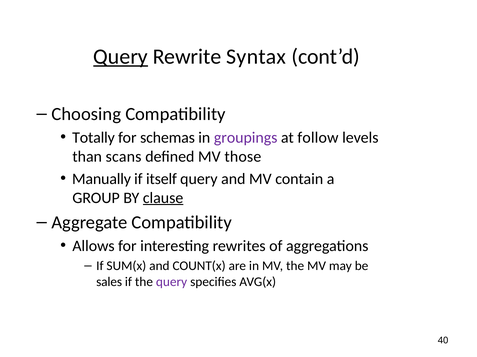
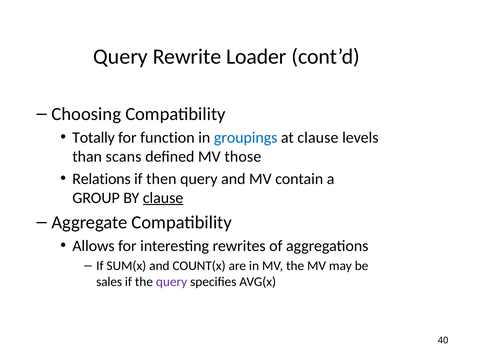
Query underline: present -> none (121, 57)
Syntax: Syntax -> Loader (256, 57)
schemas: schemas -> function (167, 138)
groupings colour: purple -> blue (246, 138)
at follow: follow -> clause (318, 138)
Manually: Manually -> Relations (102, 179)
itself: itself -> then (161, 179)
